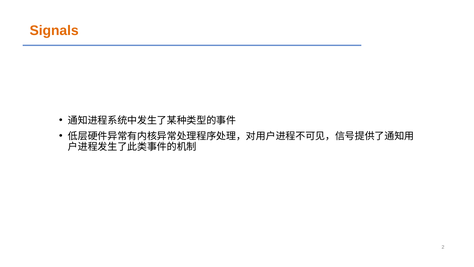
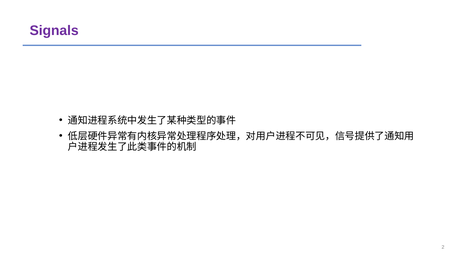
Signals colour: orange -> purple (54, 31)
